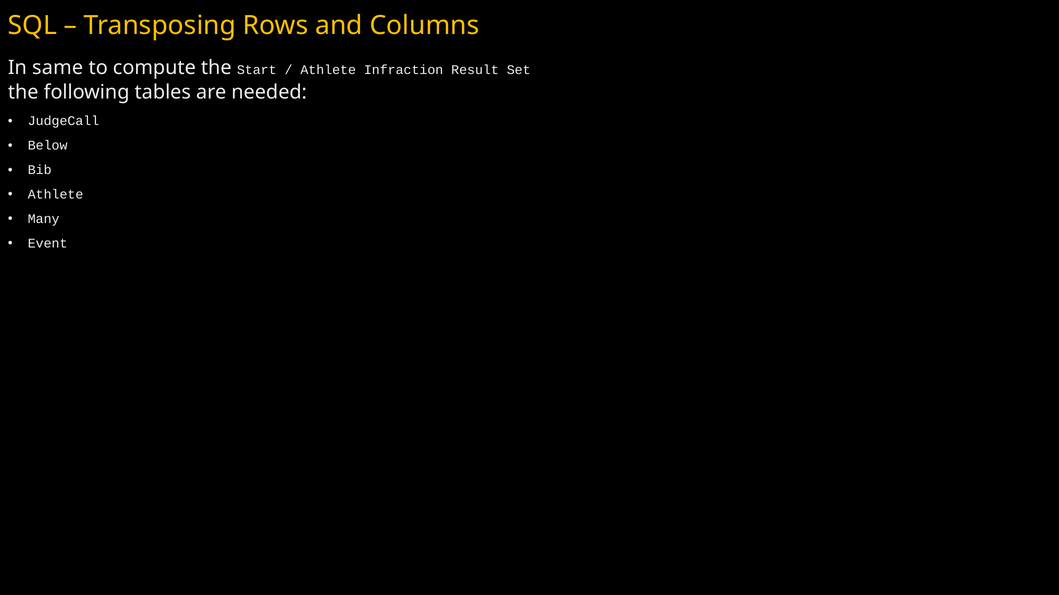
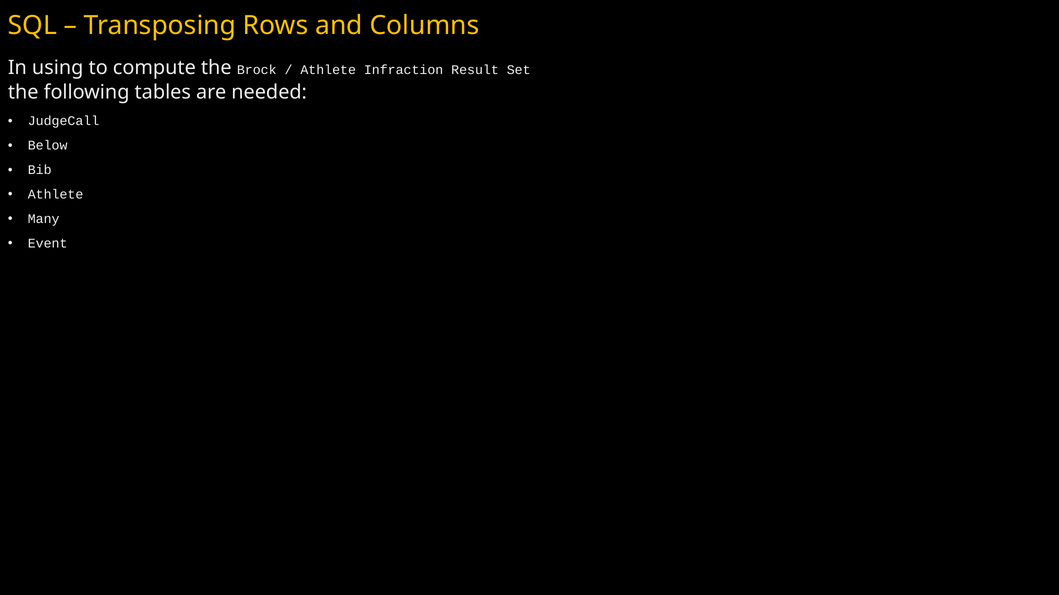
same: same -> using (58, 68)
Start: Start -> Brock (257, 70)
